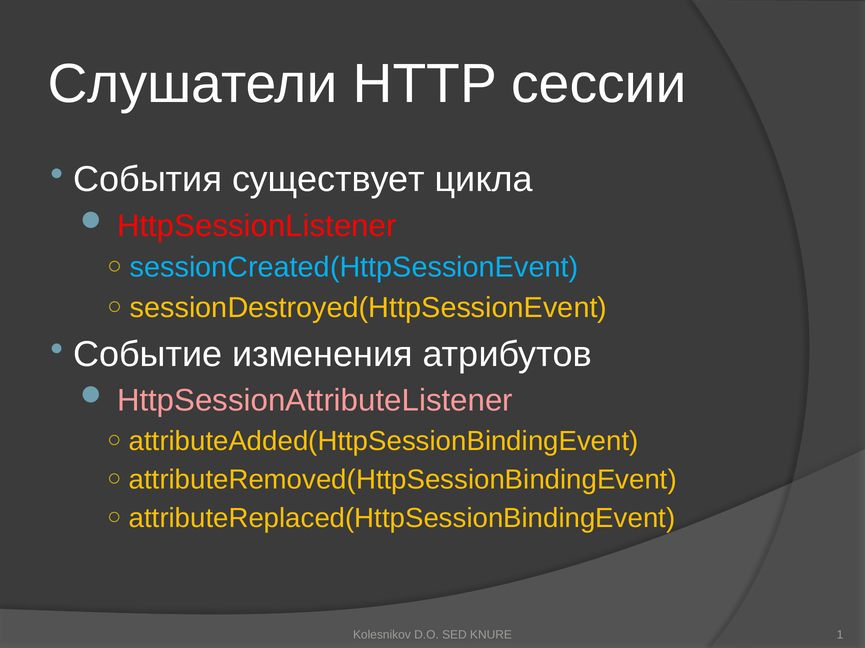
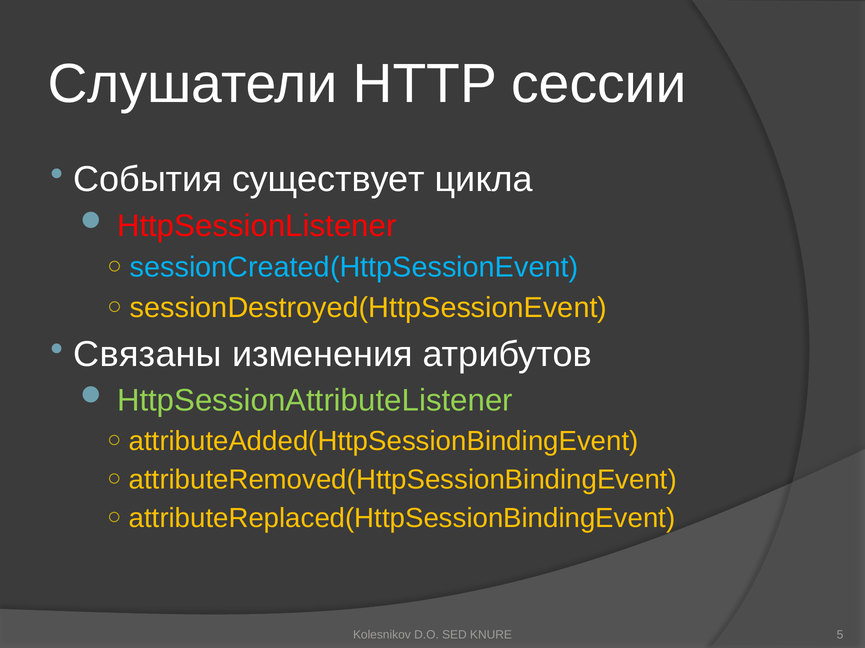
Событие: Событие -> Связаны (148, 355)
HttpSessionAttributeListener colour: pink -> light green (315, 401)
1: 1 -> 5 (840, 636)
